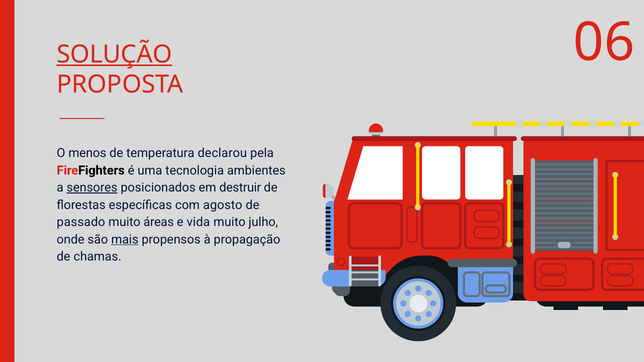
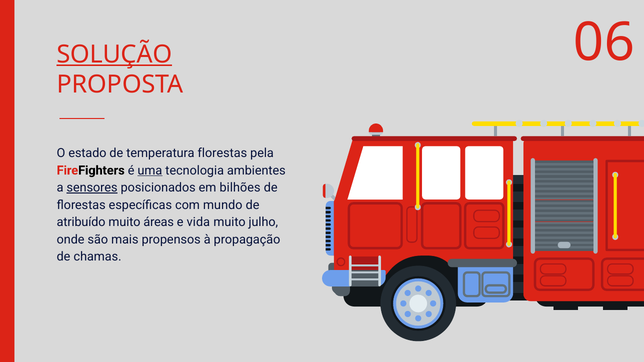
menos: menos -> estado (87, 153)
temperatura declarou: declarou -> florestas (222, 153)
uma underline: none -> present (150, 171)
destruir: destruir -> bilhões (240, 188)
agosto: agosto -> mundo (223, 205)
passado: passado -> atribuído (81, 222)
mais underline: present -> none (125, 240)
